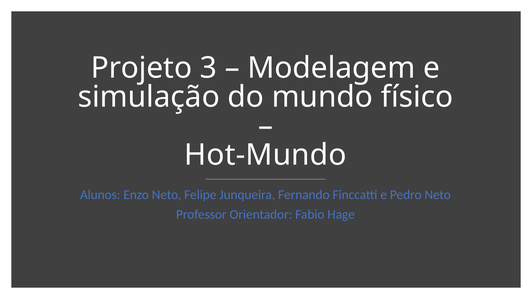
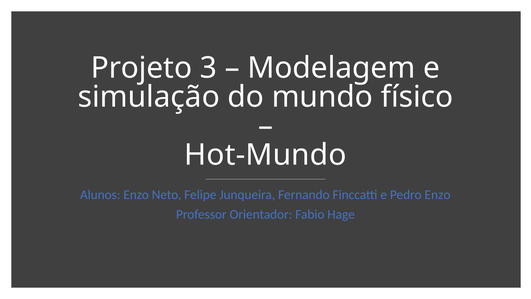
Pedro Neto: Neto -> Enzo (438, 194)
